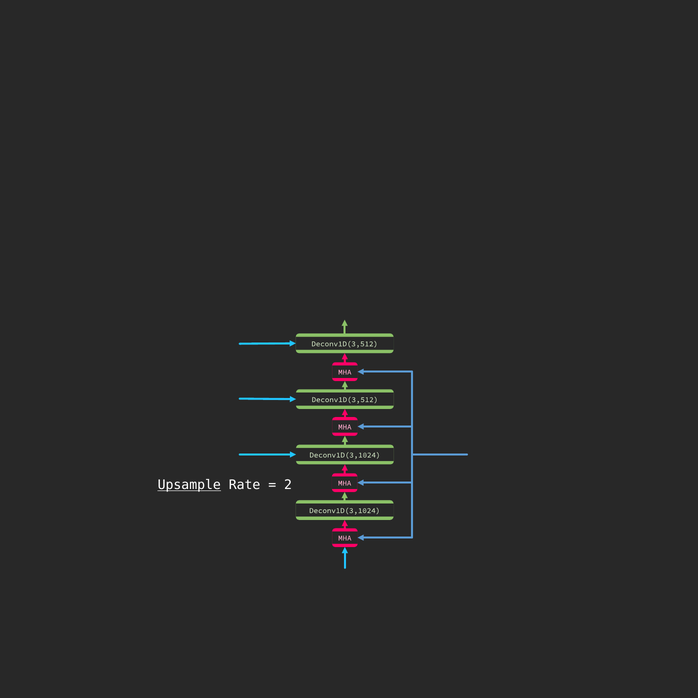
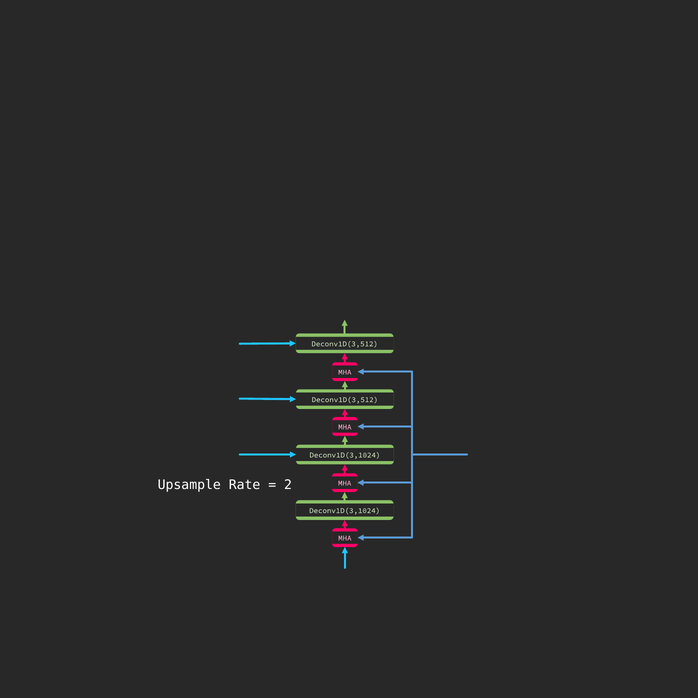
Upsample underline: present -> none (189, 485)
